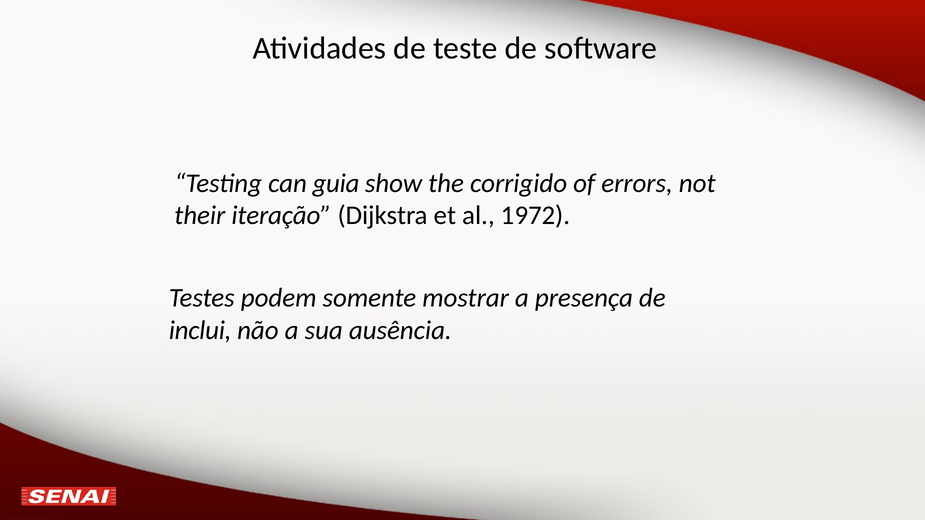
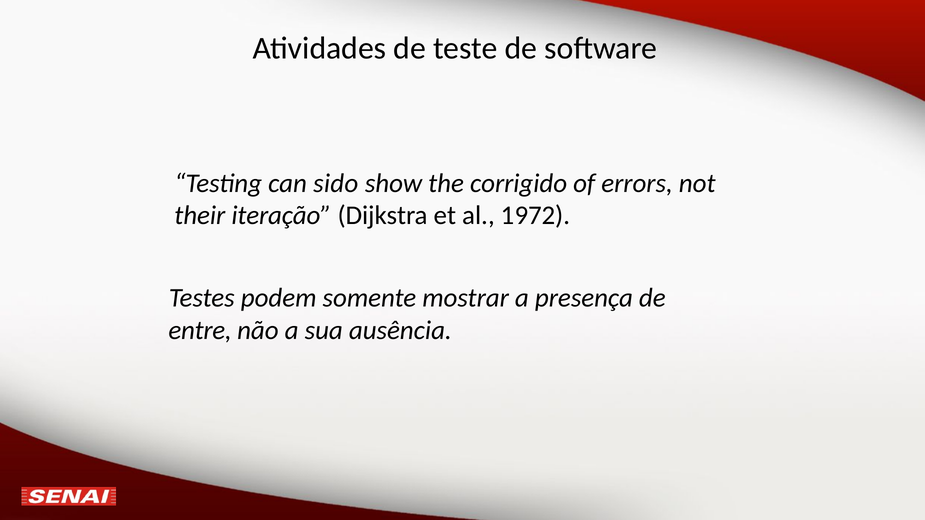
guia: guia -> sido (336, 183)
inclui: inclui -> entre (200, 330)
